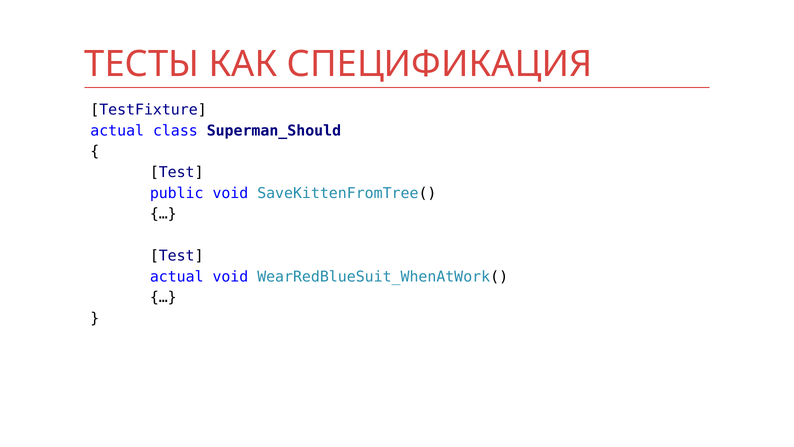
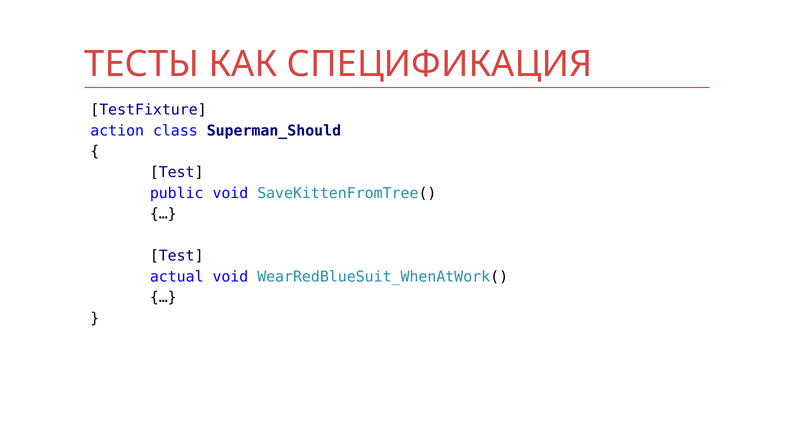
actual: actual -> action (117, 130)
